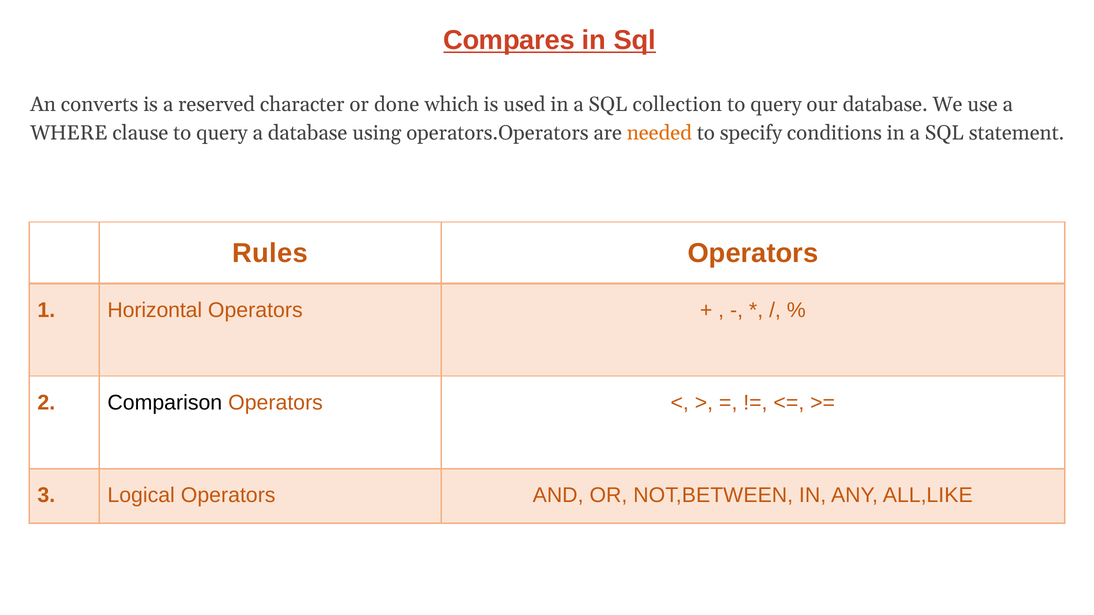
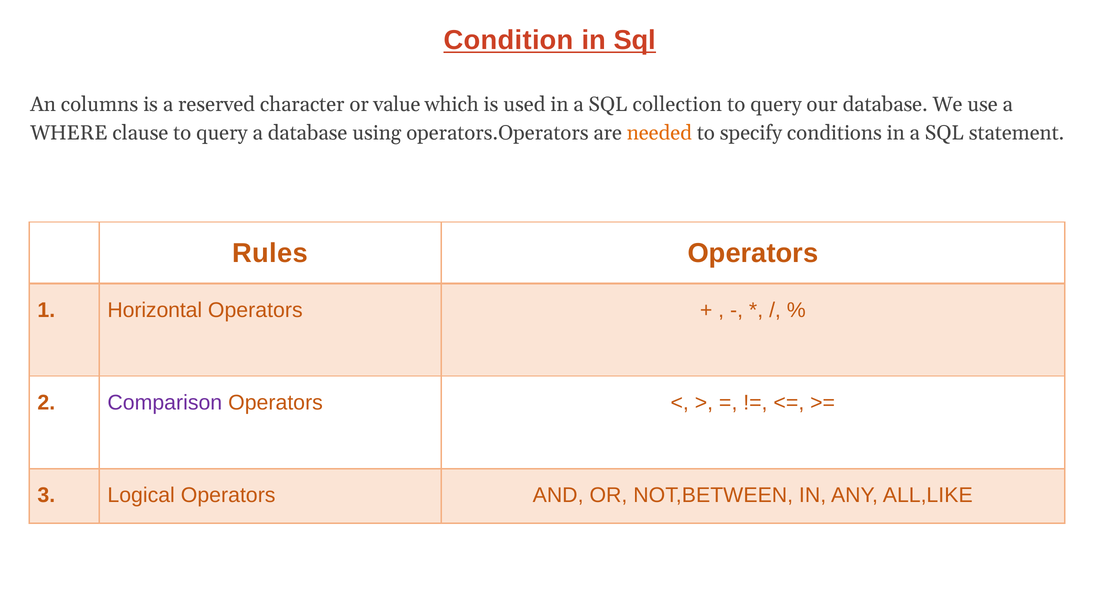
Compares: Compares -> Condition (509, 40)
converts: converts -> columns (100, 105)
done: done -> value (397, 105)
Comparison colour: black -> purple (165, 403)
